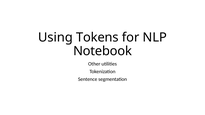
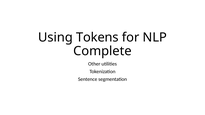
Notebook: Notebook -> Complete (102, 51)
